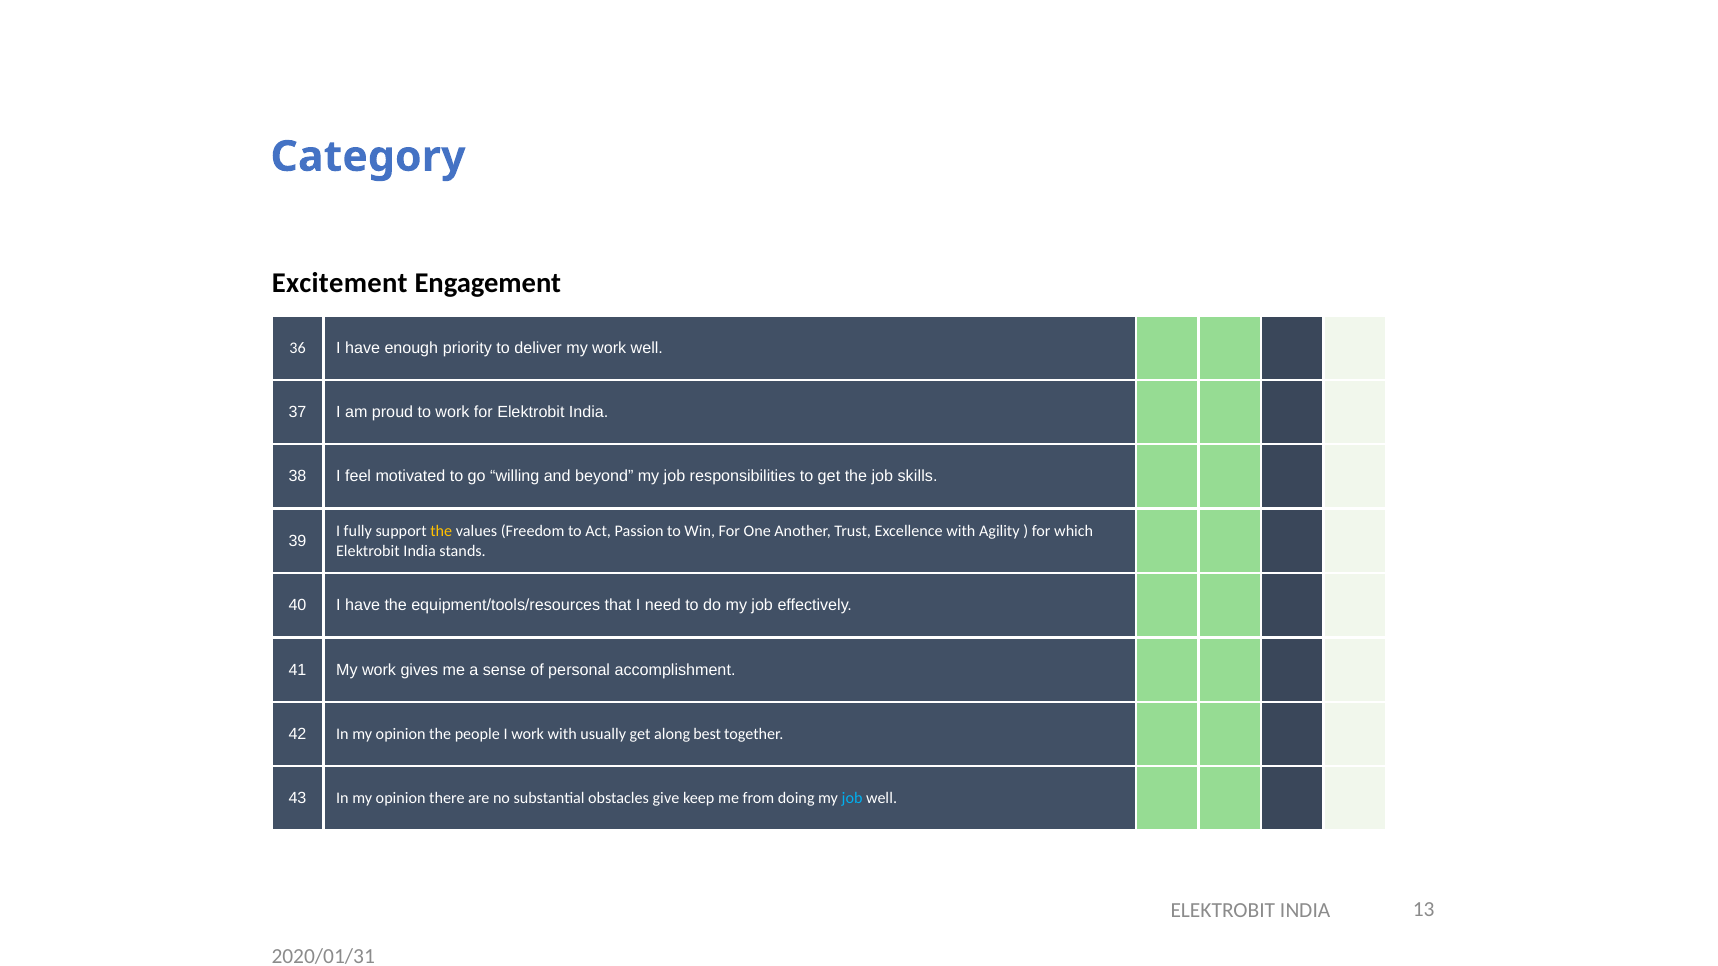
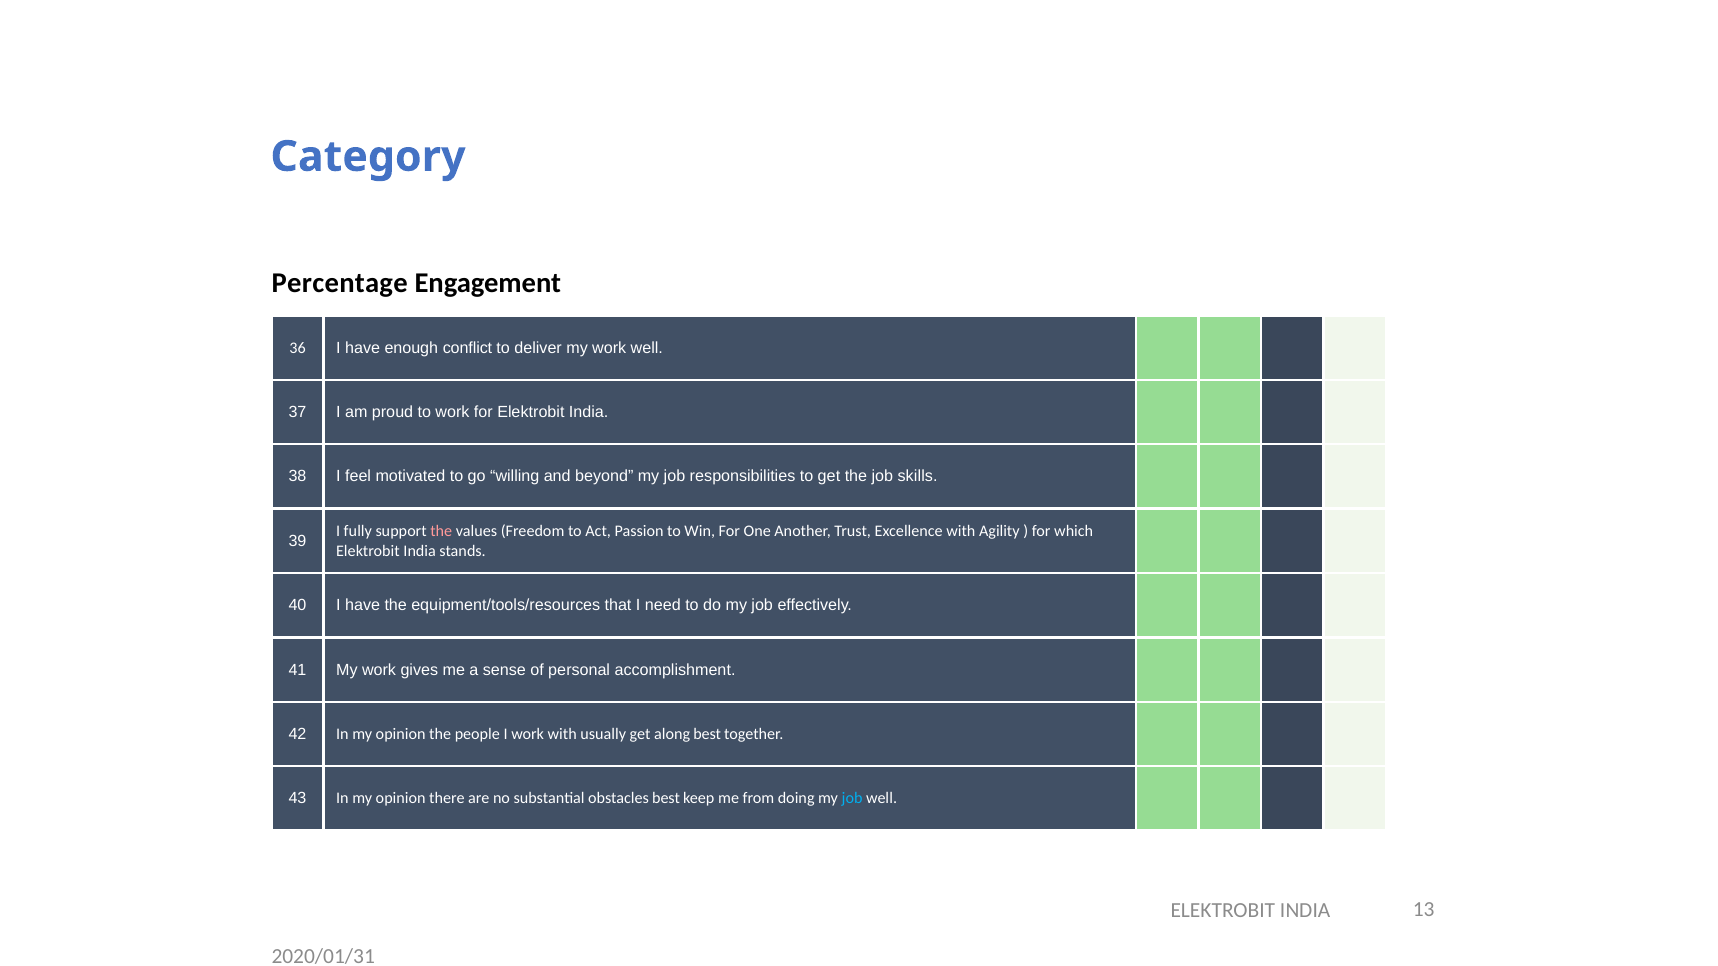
Excitement: Excitement -> Percentage (340, 284)
priority: priority -> conflict (467, 348)
the colour: yellow -> pink (441, 531)
obstacles give: give -> best (666, 799)
